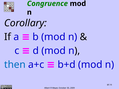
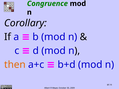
then colour: blue -> orange (15, 65)
